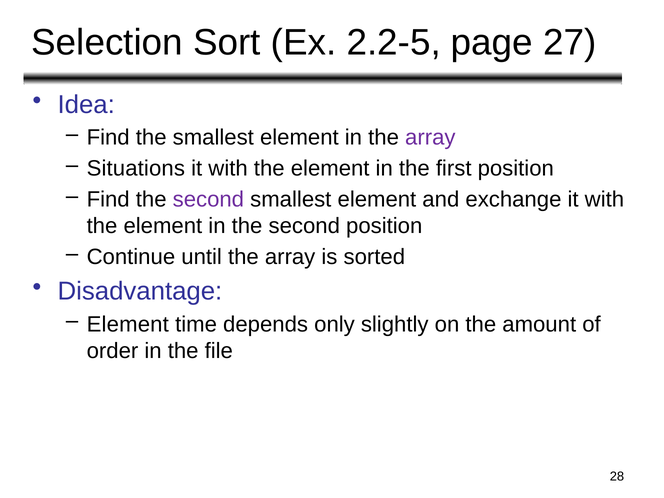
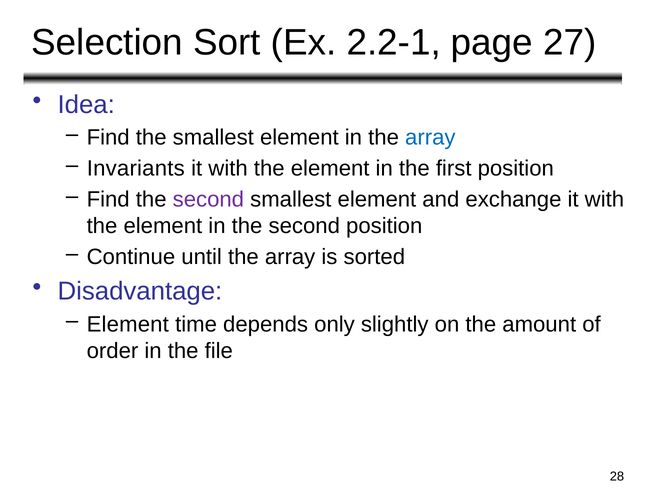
2.2-5: 2.2-5 -> 2.2-1 (394, 43)
array colour: purple -> blue (430, 138)
Situations: Situations -> Invariants (136, 169)
